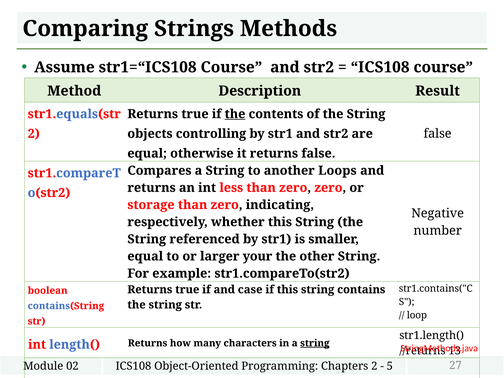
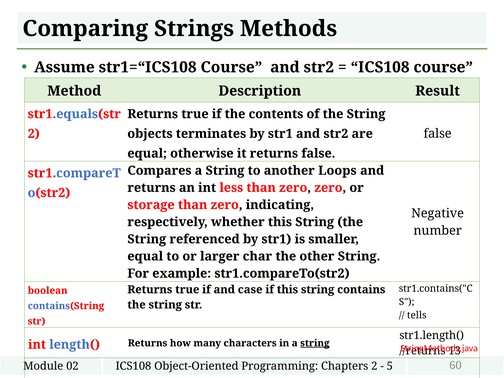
the underline: present -> none (235, 114)
controlling: controlling -> terminates (211, 134)
your: your -> char (257, 256)
loop: loop -> tells (417, 315)
27: 27 -> 60 (455, 365)
